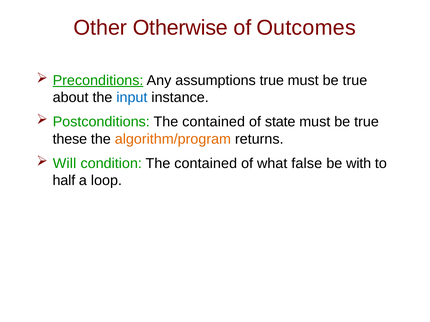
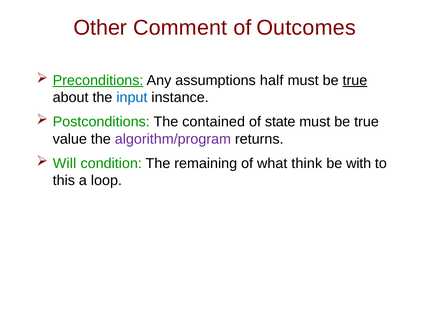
Otherwise: Otherwise -> Comment (180, 28)
assumptions true: true -> half (272, 81)
true underline: none -> present (355, 81)
these: these -> value (70, 139)
algorithm/program colour: orange -> purple (173, 139)
condition The contained: contained -> remaining (206, 164)
false: false -> think (307, 164)
half: half -> this (64, 181)
